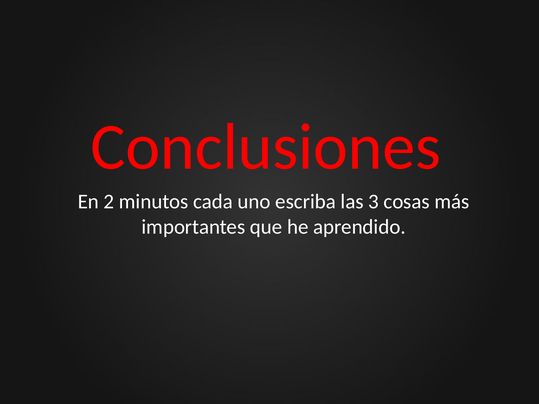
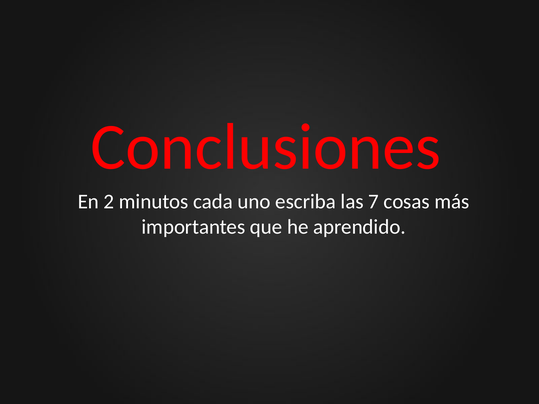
3: 3 -> 7 (374, 202)
